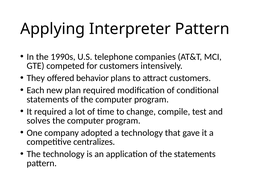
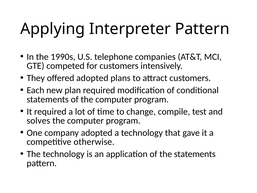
offered behavior: behavior -> adopted (92, 78)
centralizes: centralizes -> otherwise (94, 142)
